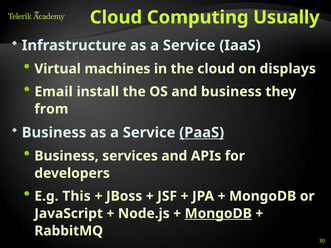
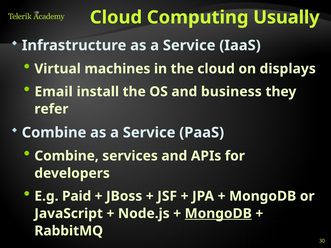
from: from -> refer (51, 109)
Business: Business -> Combine (54, 133)
PaaS underline: present -> none (202, 133)
Business: Business -> Combine (67, 156)
This: This -> Paid (77, 196)
